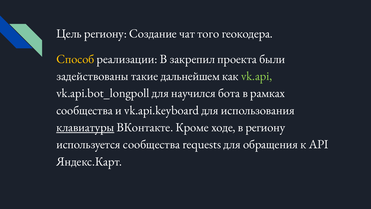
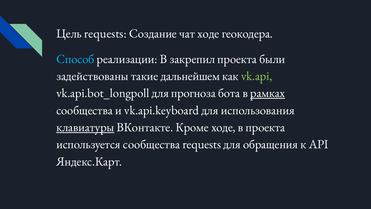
Цель региону: региону -> requests (105, 34)
чат того: того -> ходе (208, 34)
Способ colour: yellow -> light blue (75, 59)
научился: научился -> прогноза (193, 93)
рамках underline: none -> present (268, 93)
в региону: региону -> проекта (265, 127)
